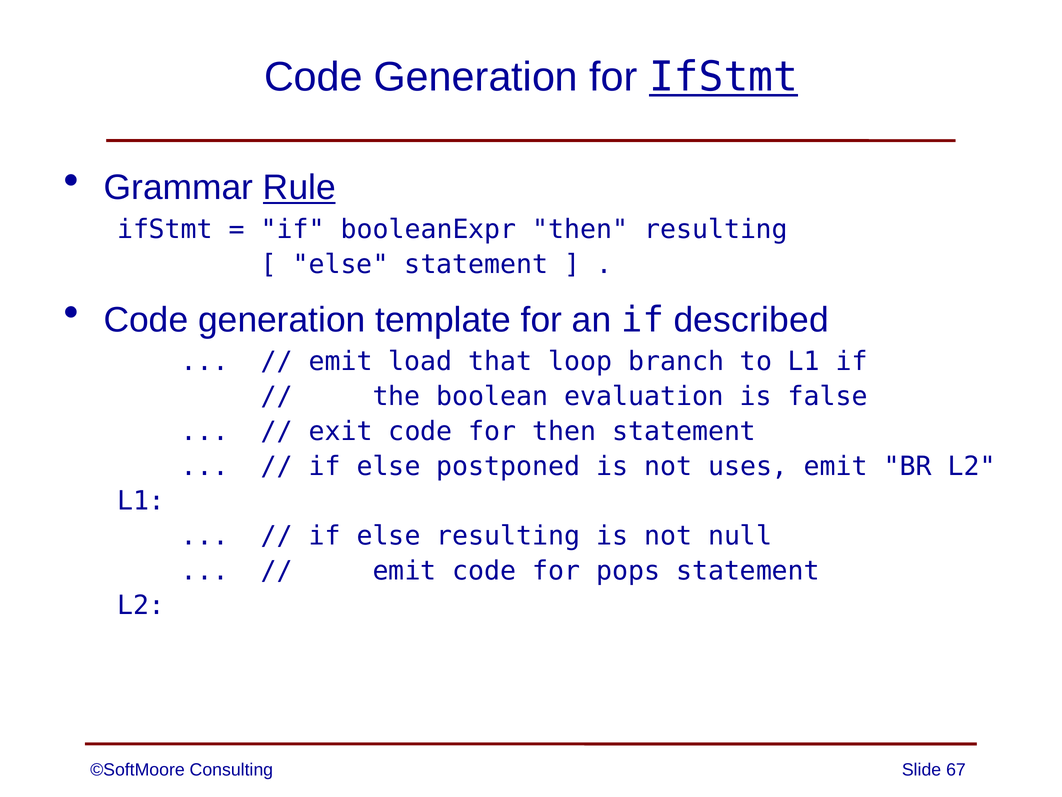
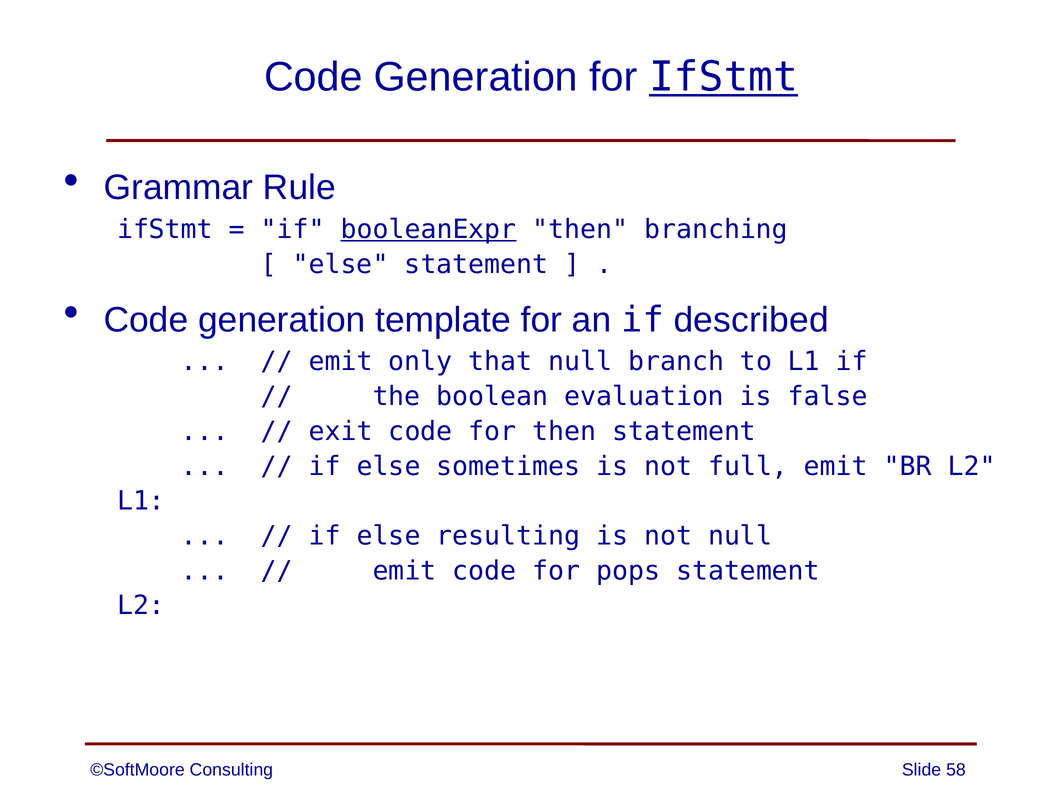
Rule underline: present -> none (299, 187)
booleanExpr underline: none -> present (429, 229)
then resulting: resulting -> branching (716, 229)
load: load -> only (420, 361)
that loop: loop -> null (580, 361)
postponed: postponed -> sometimes (508, 466)
uses: uses -> full (748, 466)
67: 67 -> 58 (956, 769)
